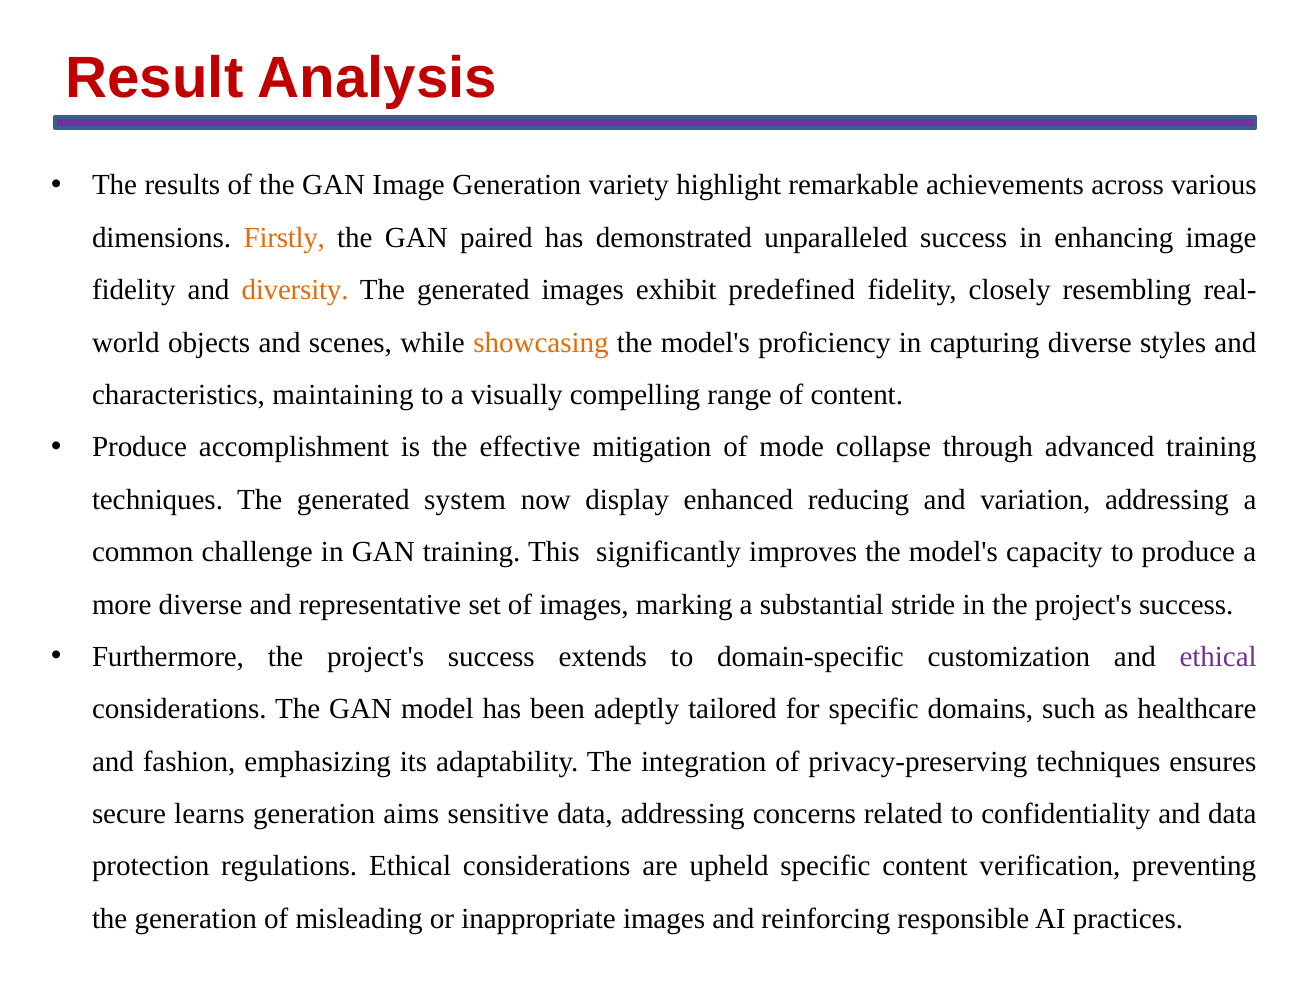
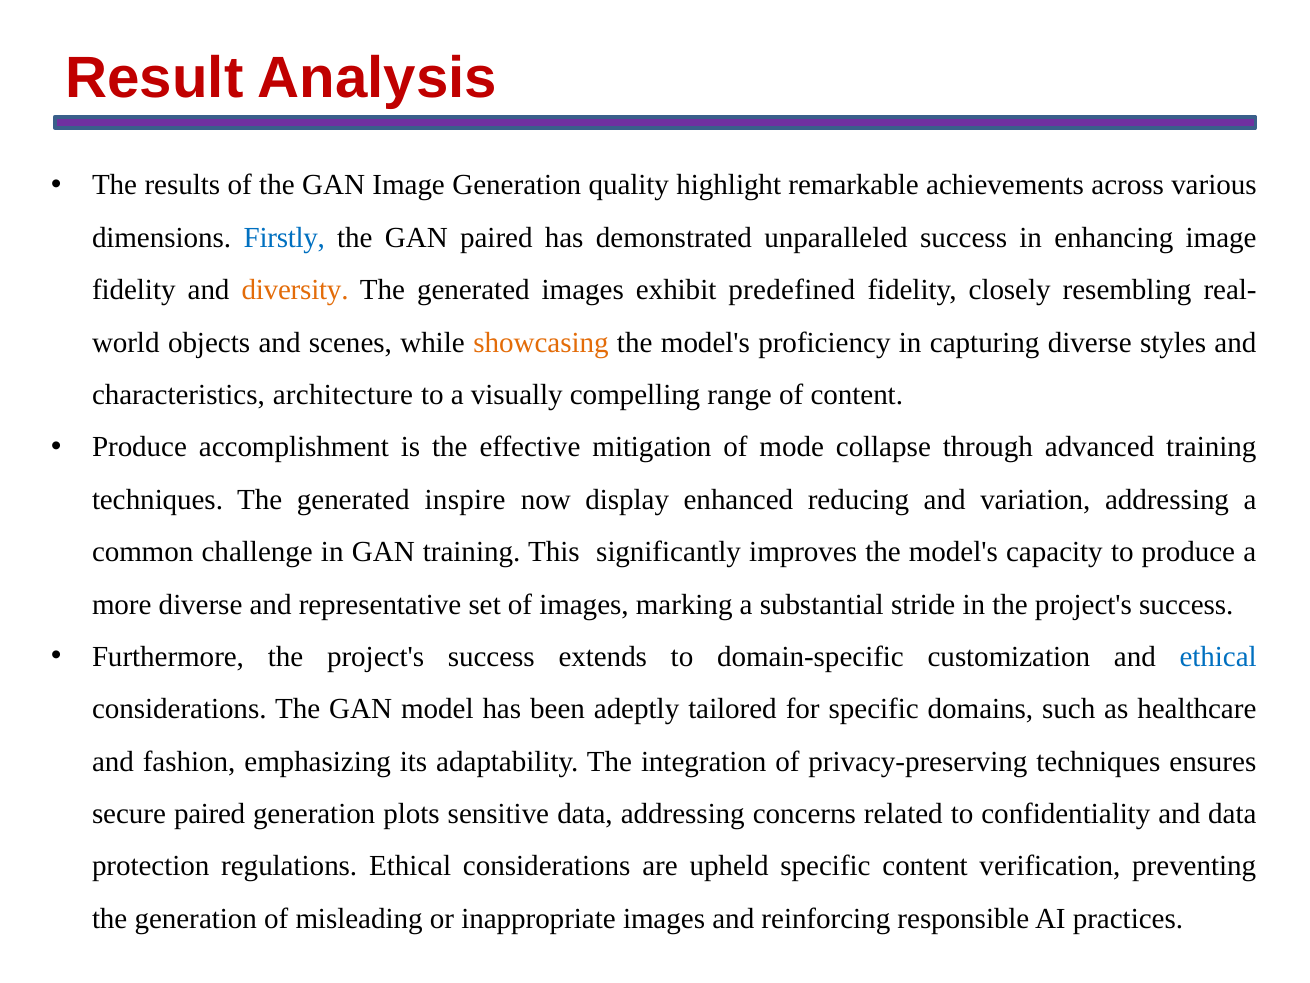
variety: variety -> quality (629, 185)
Firstly colour: orange -> blue (284, 238)
maintaining: maintaining -> architecture (343, 395)
system: system -> inspire (465, 499)
ethical colour: purple -> blue (1218, 656)
secure learns: learns -> paired (210, 813)
aims: aims -> plots (411, 813)
